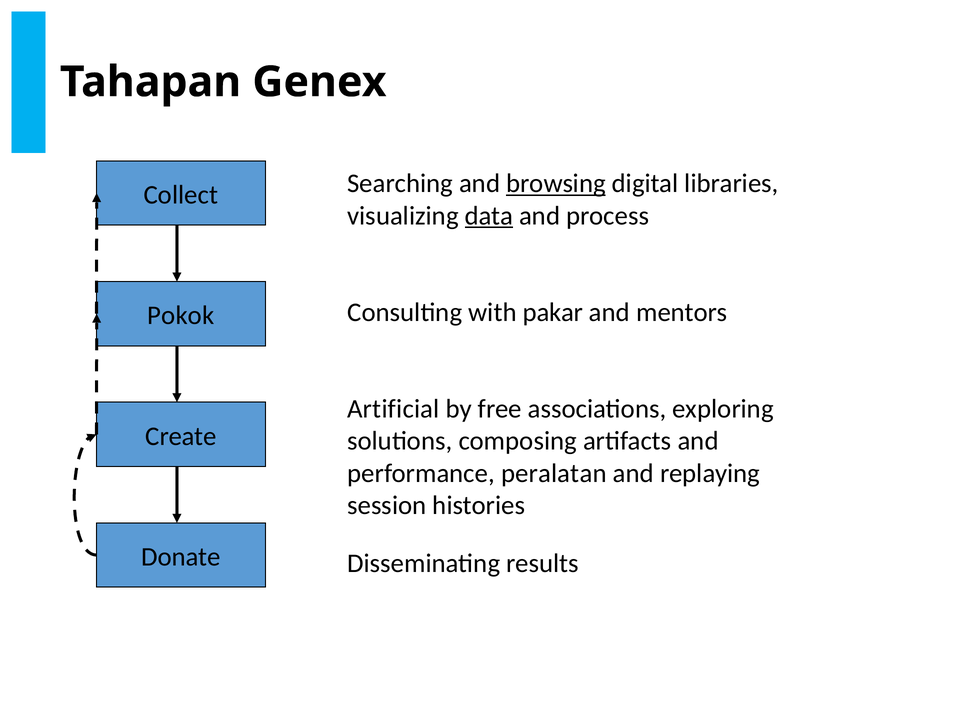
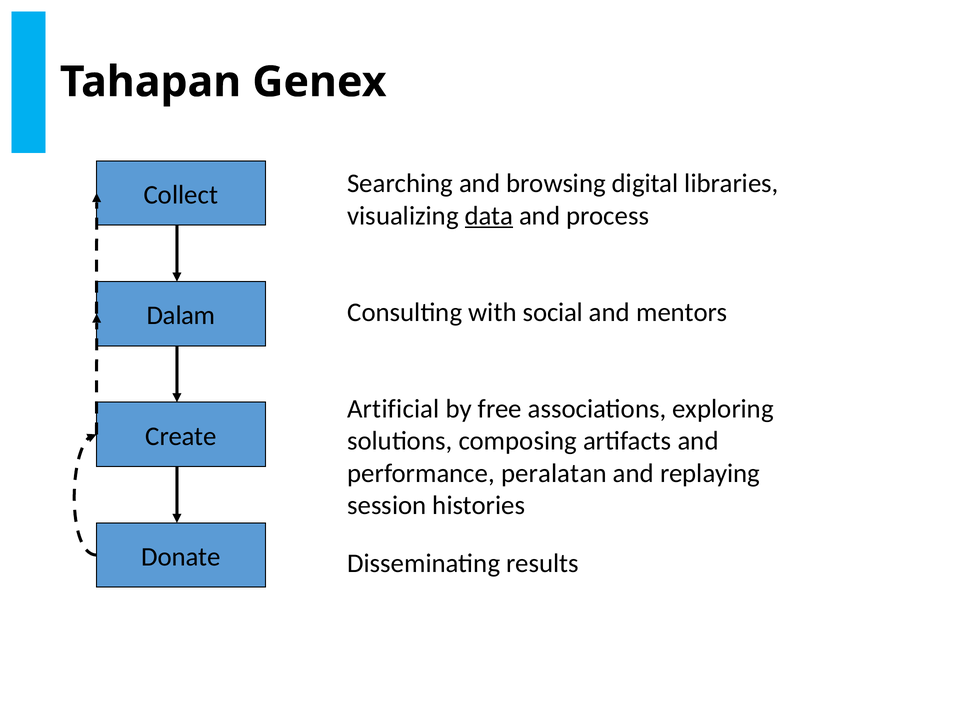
browsing underline: present -> none (556, 184)
pakar: pakar -> social (553, 312)
Pokok: Pokok -> Dalam (181, 315)
